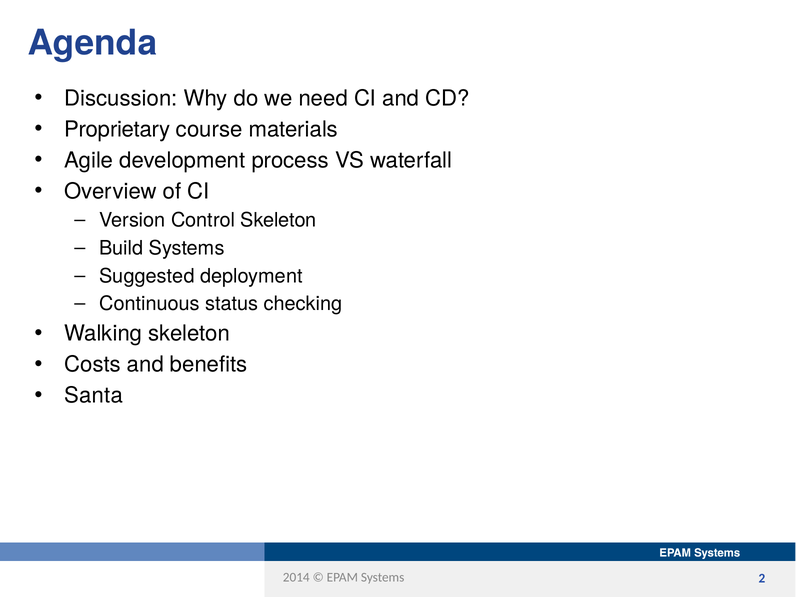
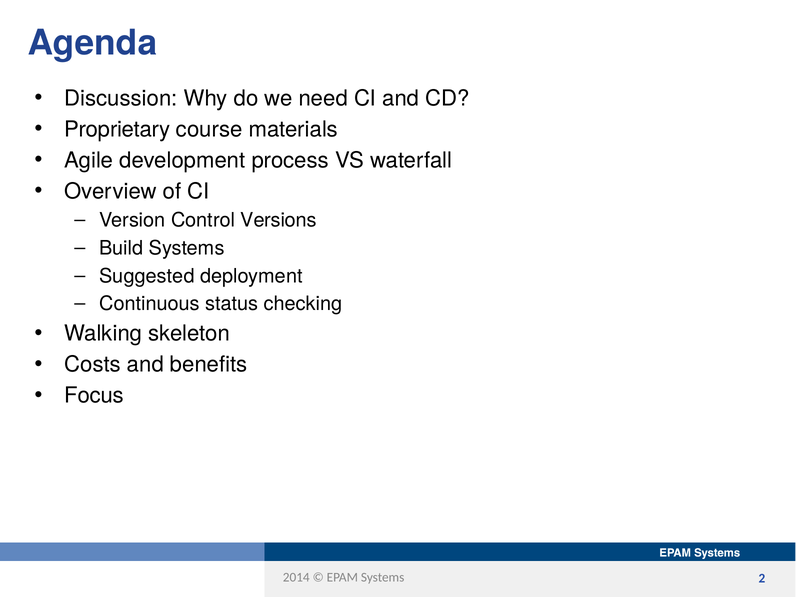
Control Skeleton: Skeleton -> Versions (278, 220)
Santa: Santa -> Focus (94, 396)
